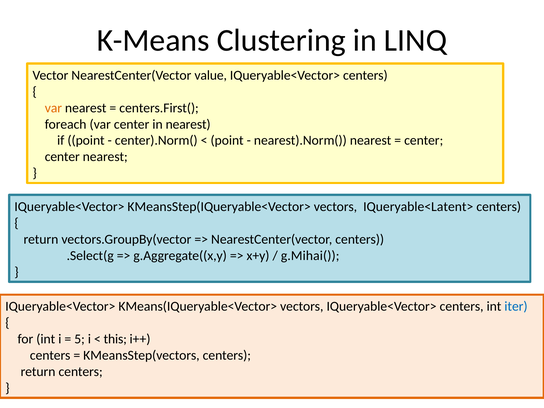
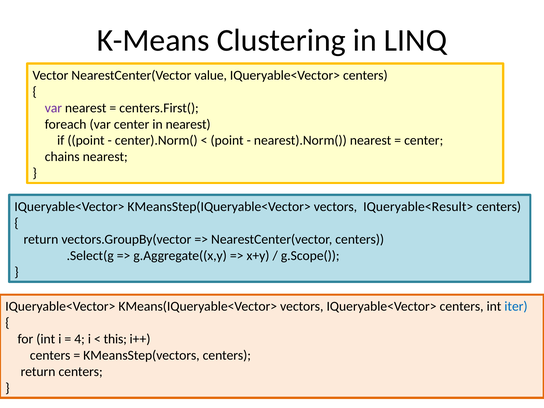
var colour: orange -> purple (53, 108)
center: center -> chains (62, 157)
IQueryable<Latent>: IQueryable<Latent> -> IQueryable<Result> (418, 207)
g.Mihai(: g.Mihai( -> g.Scope( (310, 256)
5: 5 -> 4 (80, 339)
